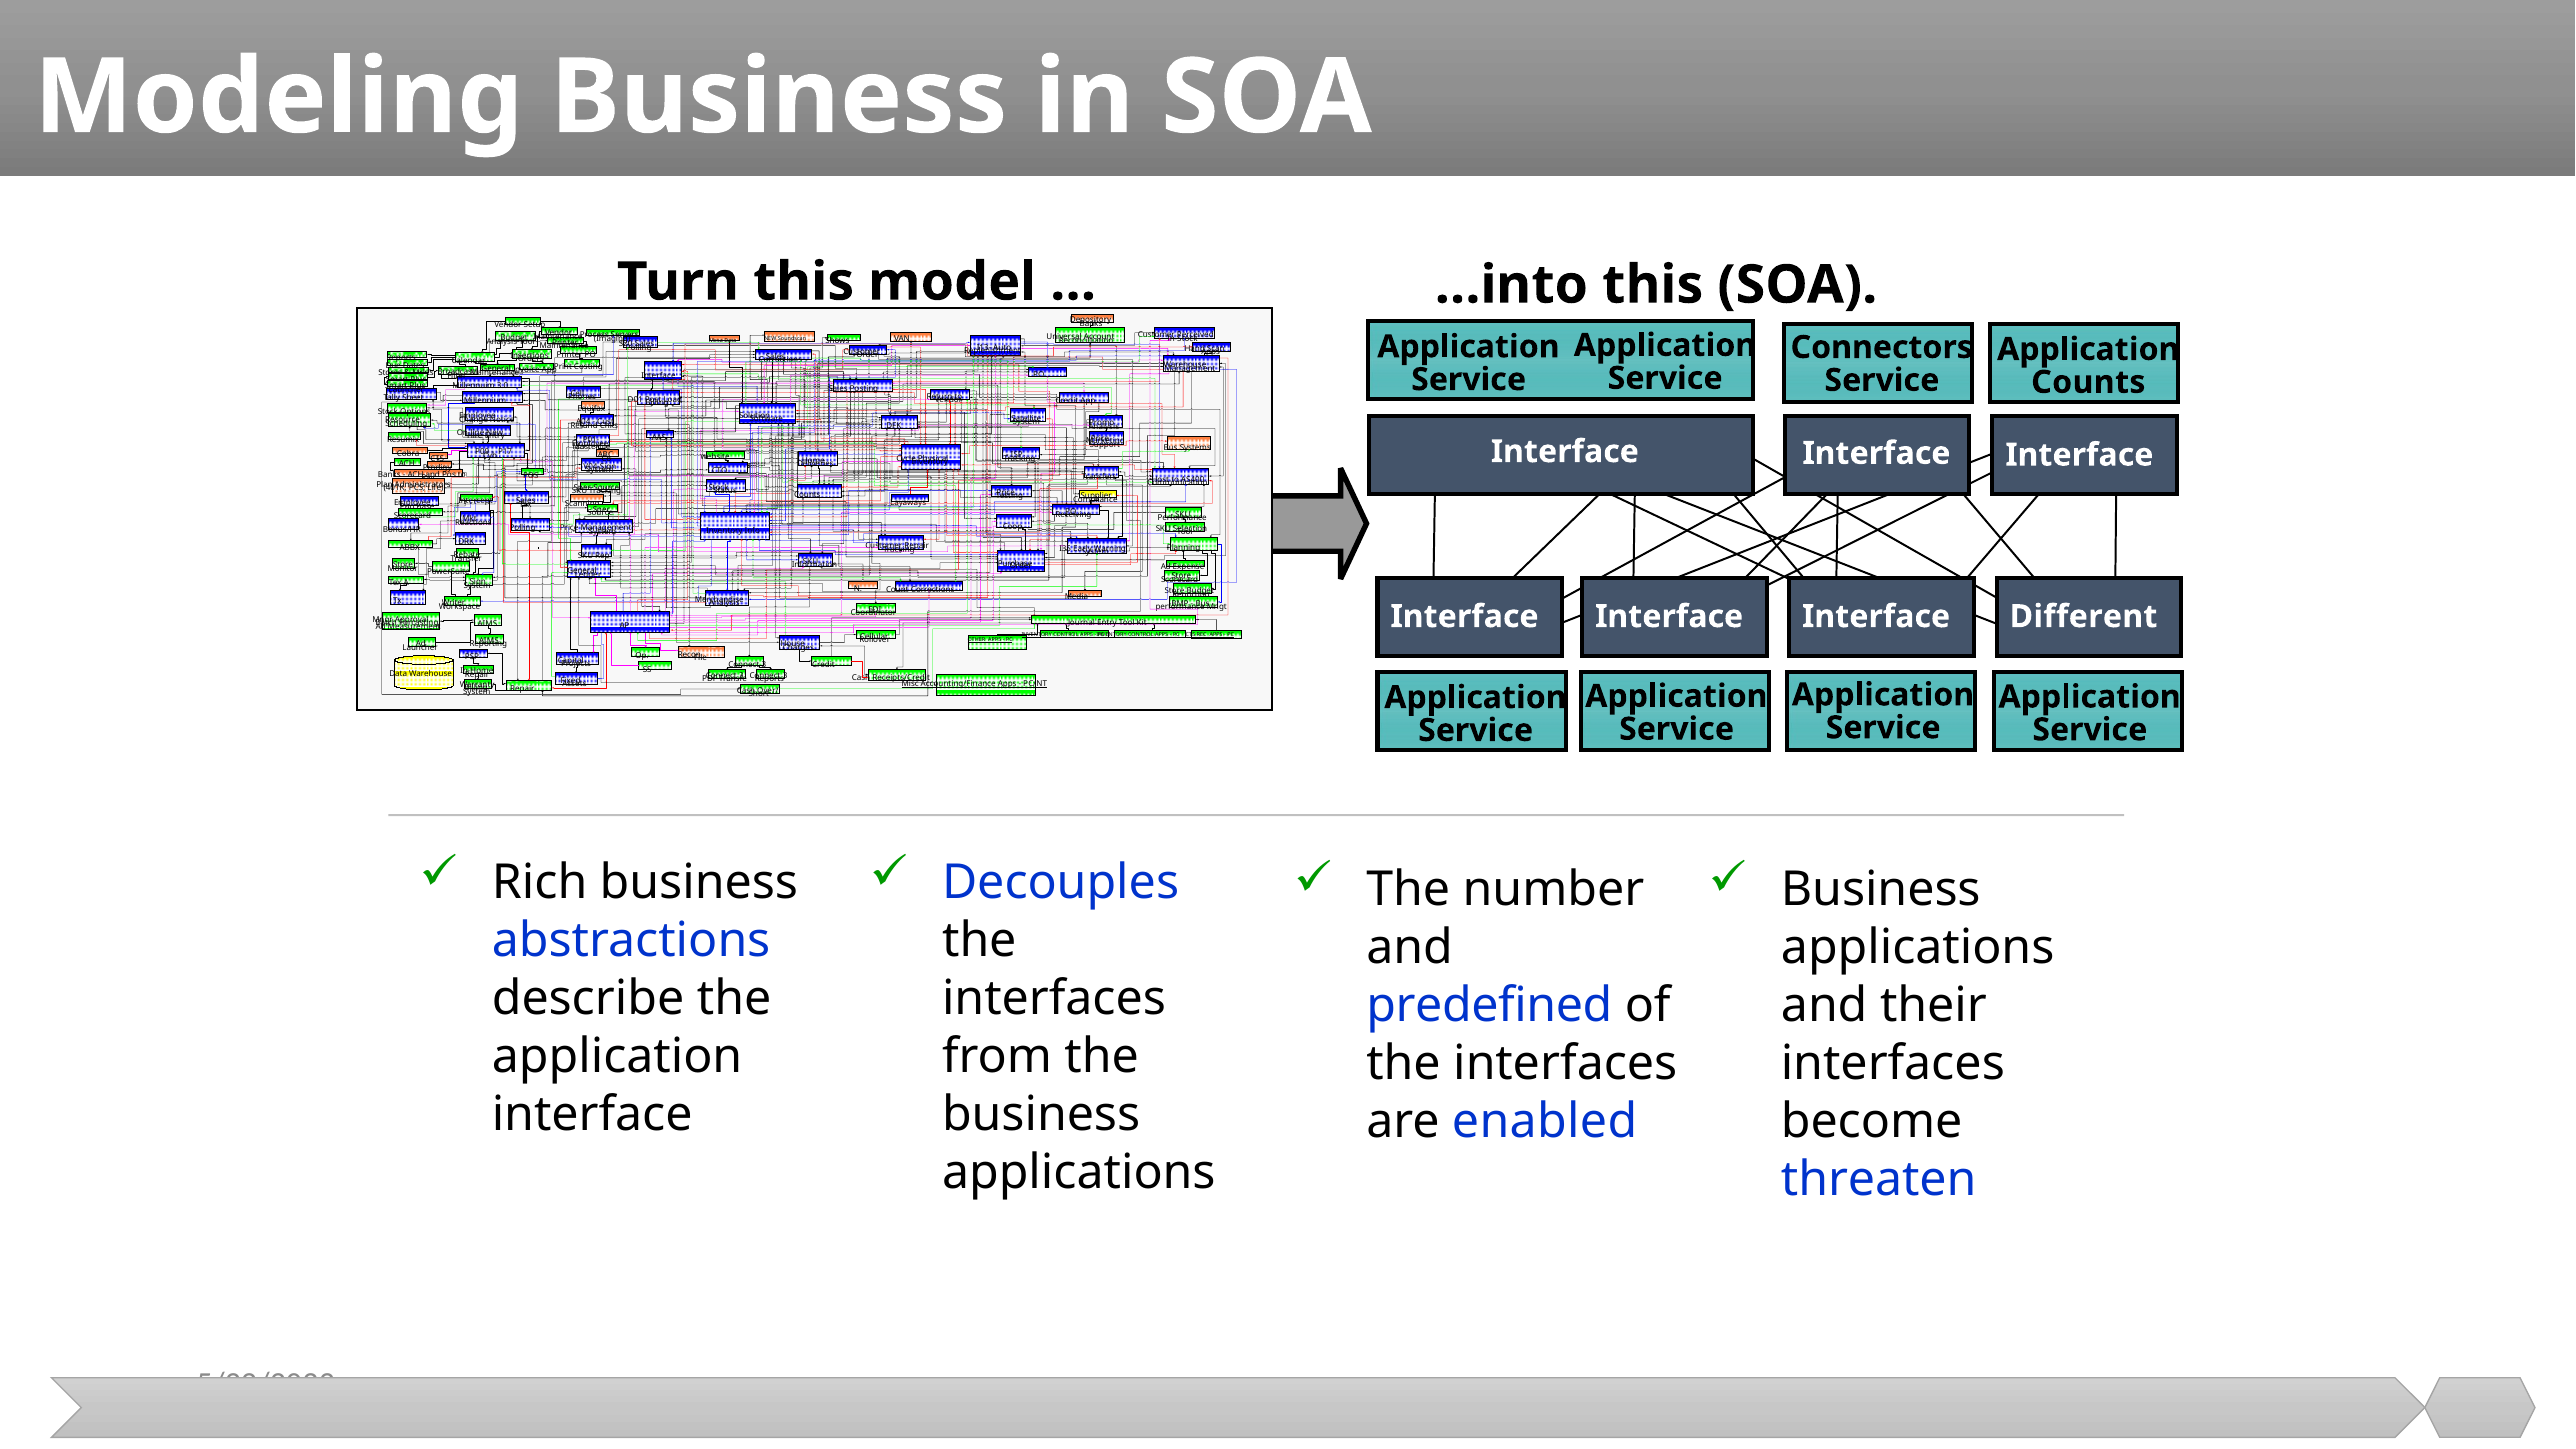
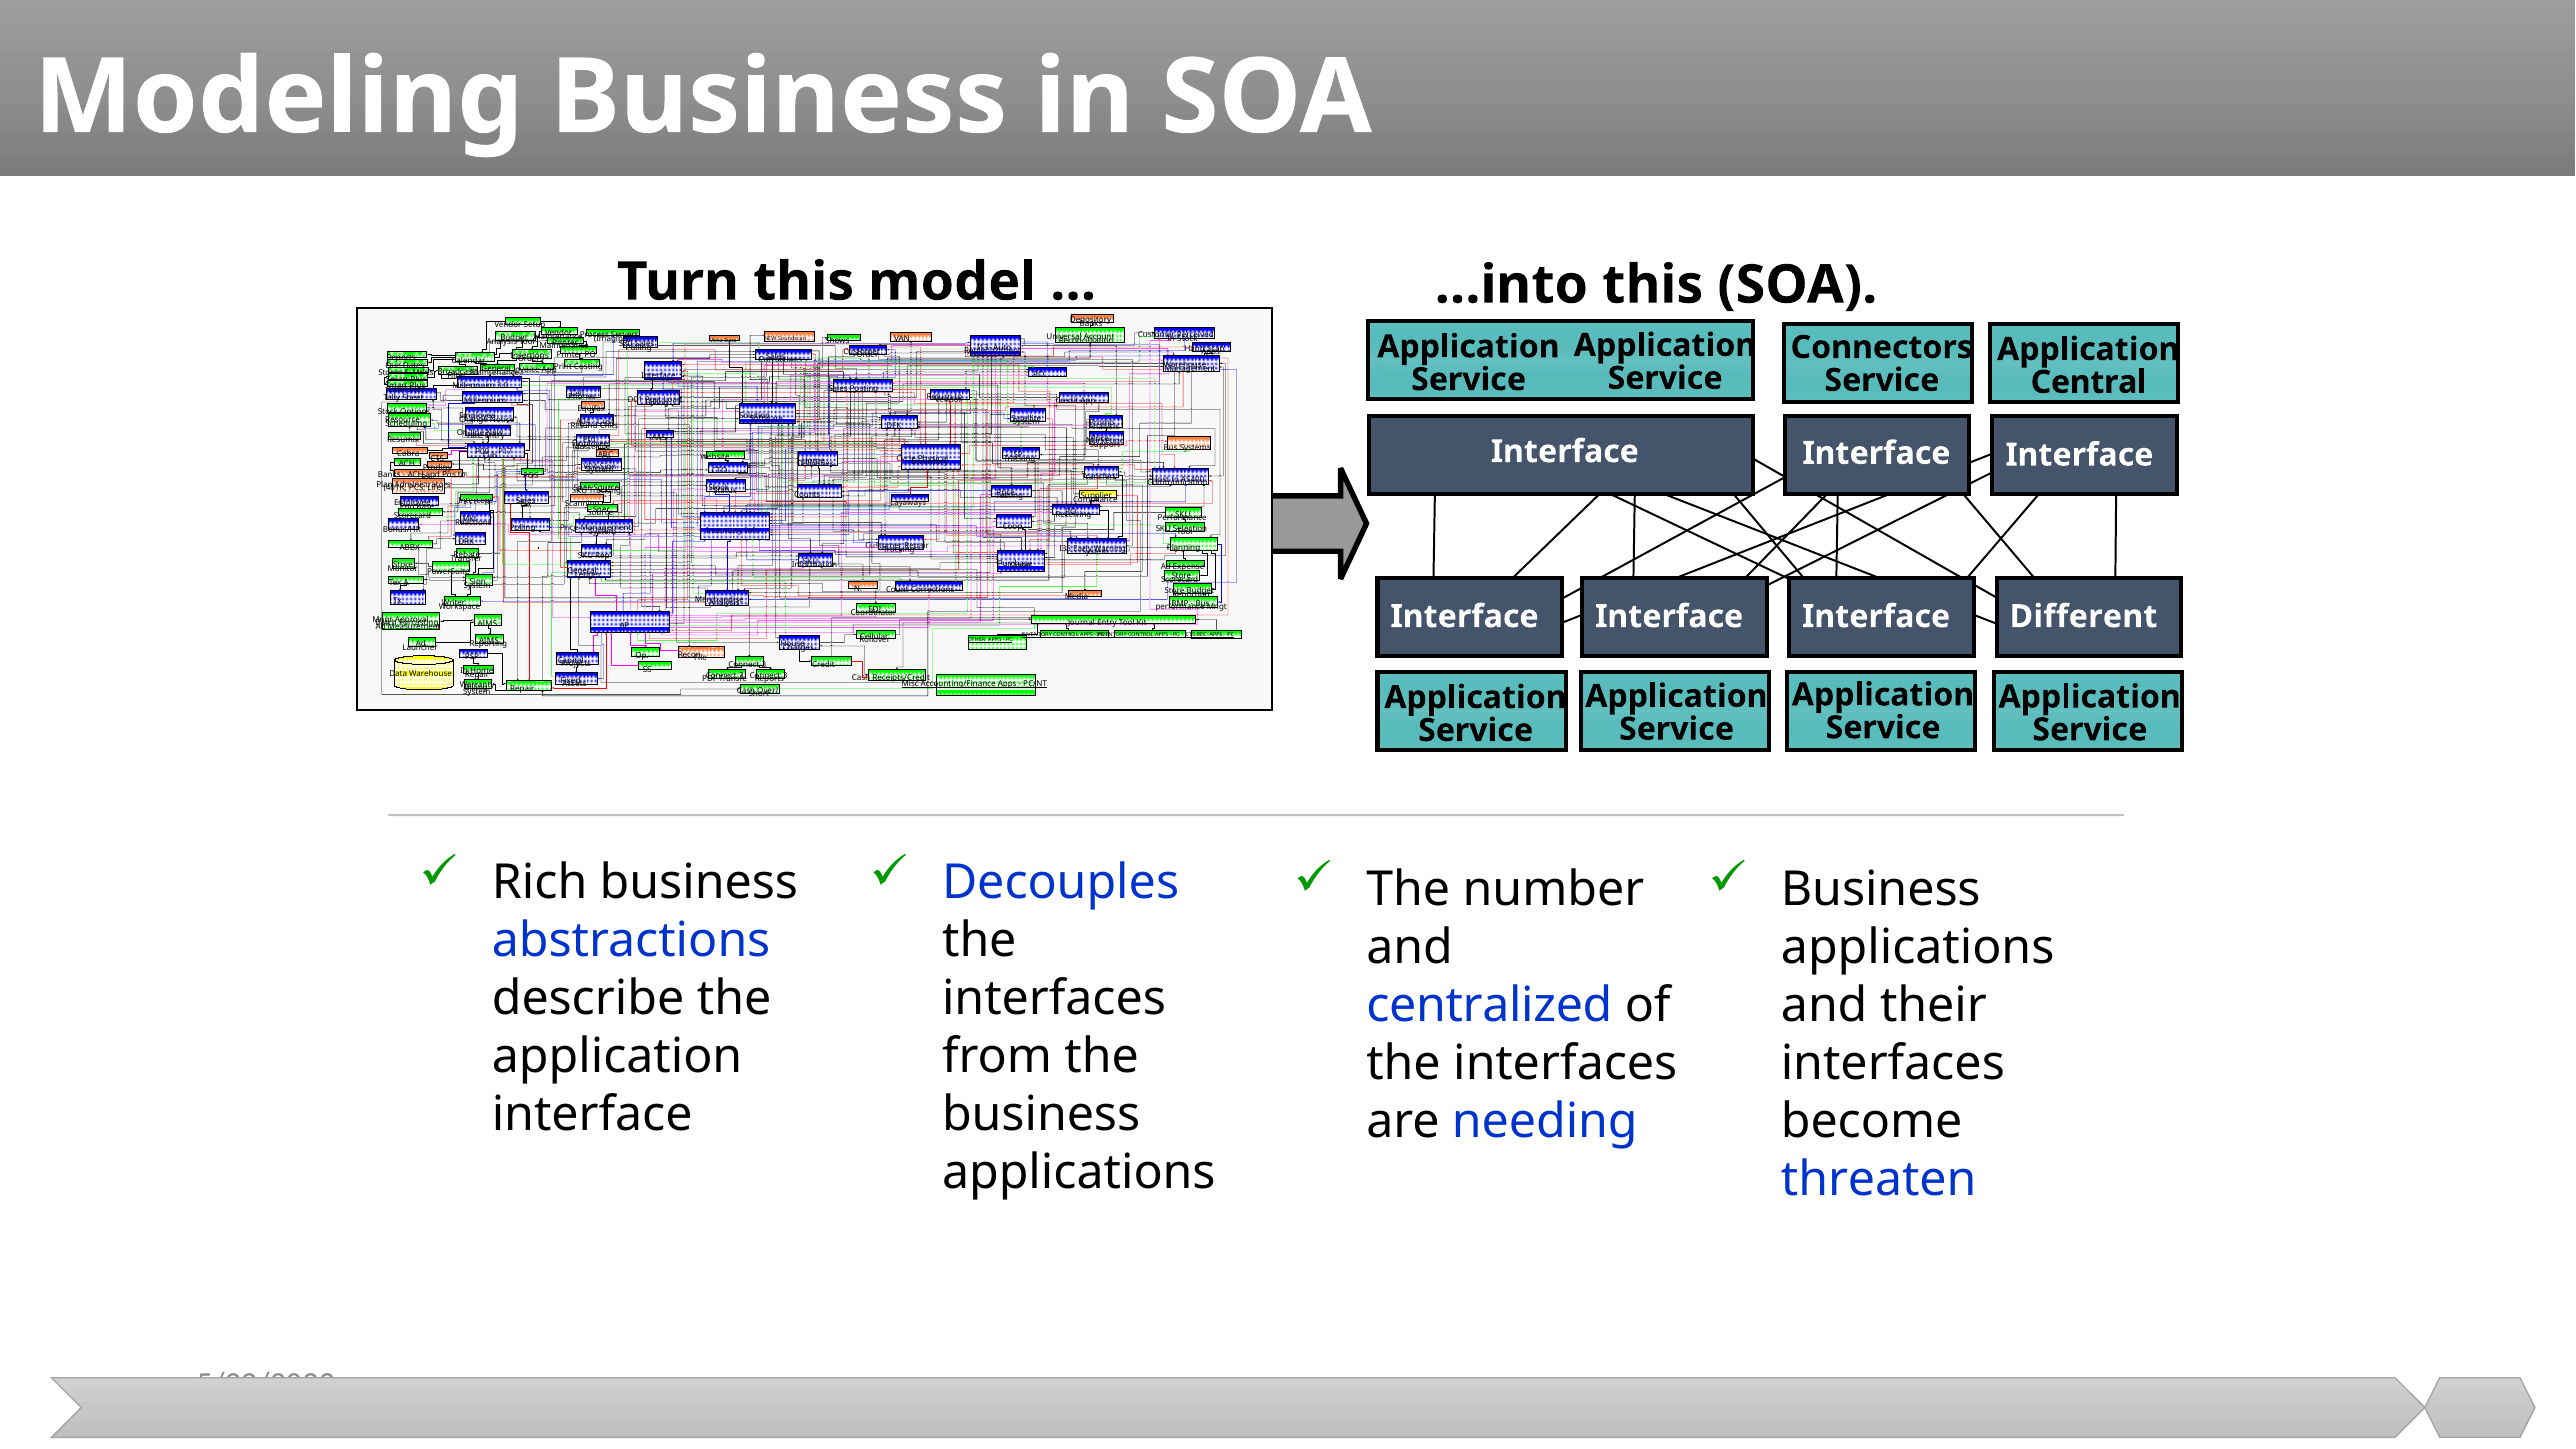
Counts: Counts -> Central (2089, 382)
predefined: predefined -> centralized (1489, 1005)
enabled: enabled -> needing (1545, 1121)
